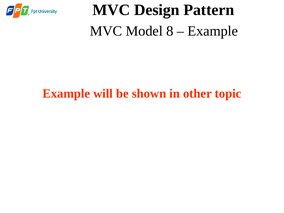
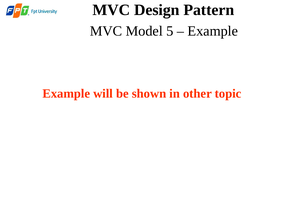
8: 8 -> 5 (170, 31)
